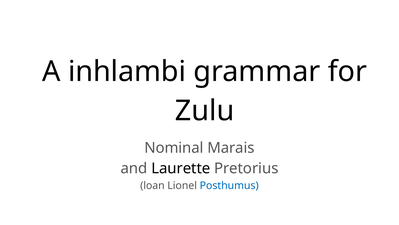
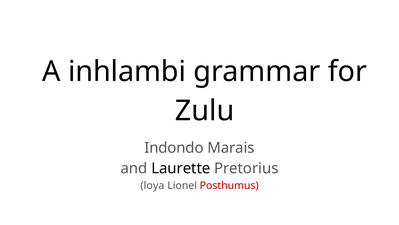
Nominal: Nominal -> Indondo (174, 148)
loan: loan -> loya (152, 185)
Posthumus colour: blue -> red (229, 185)
